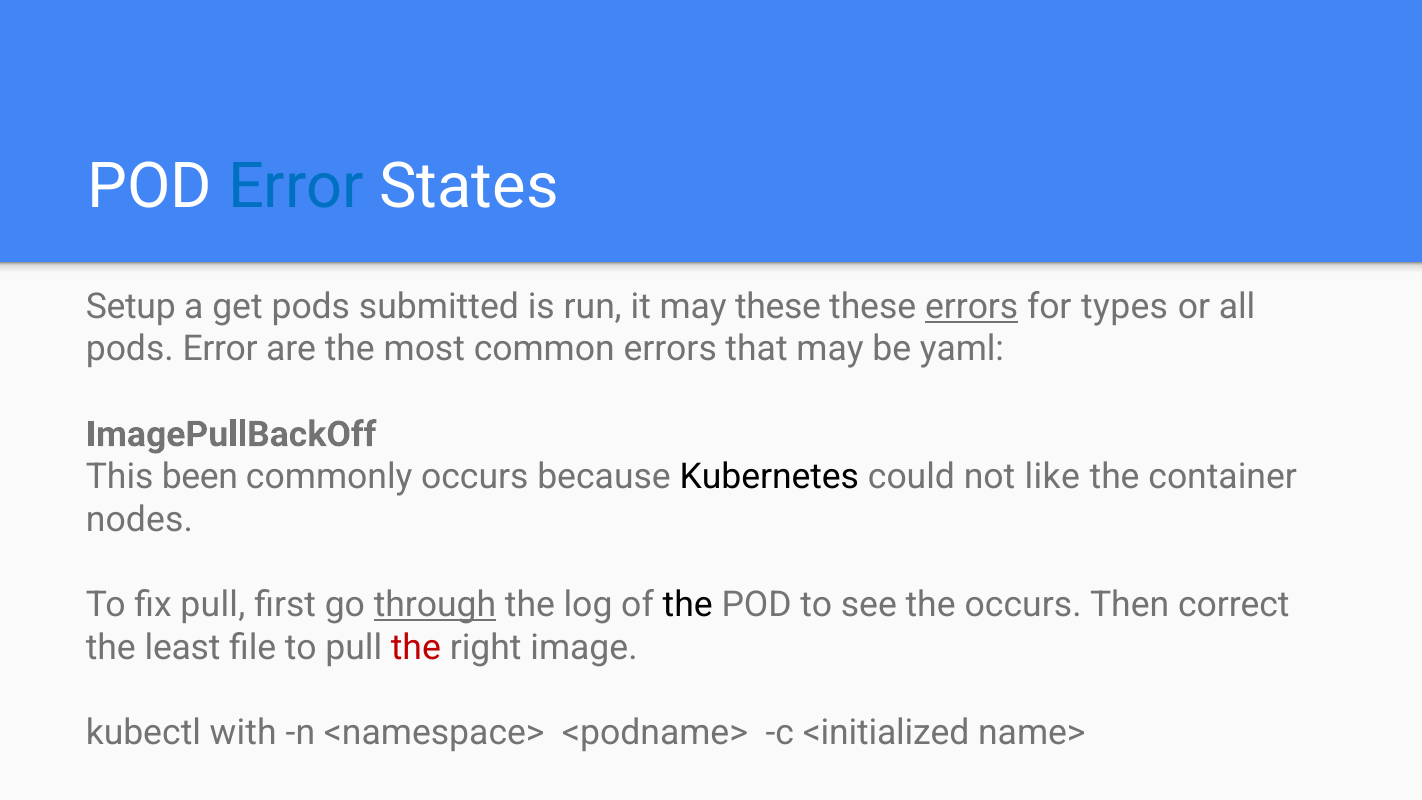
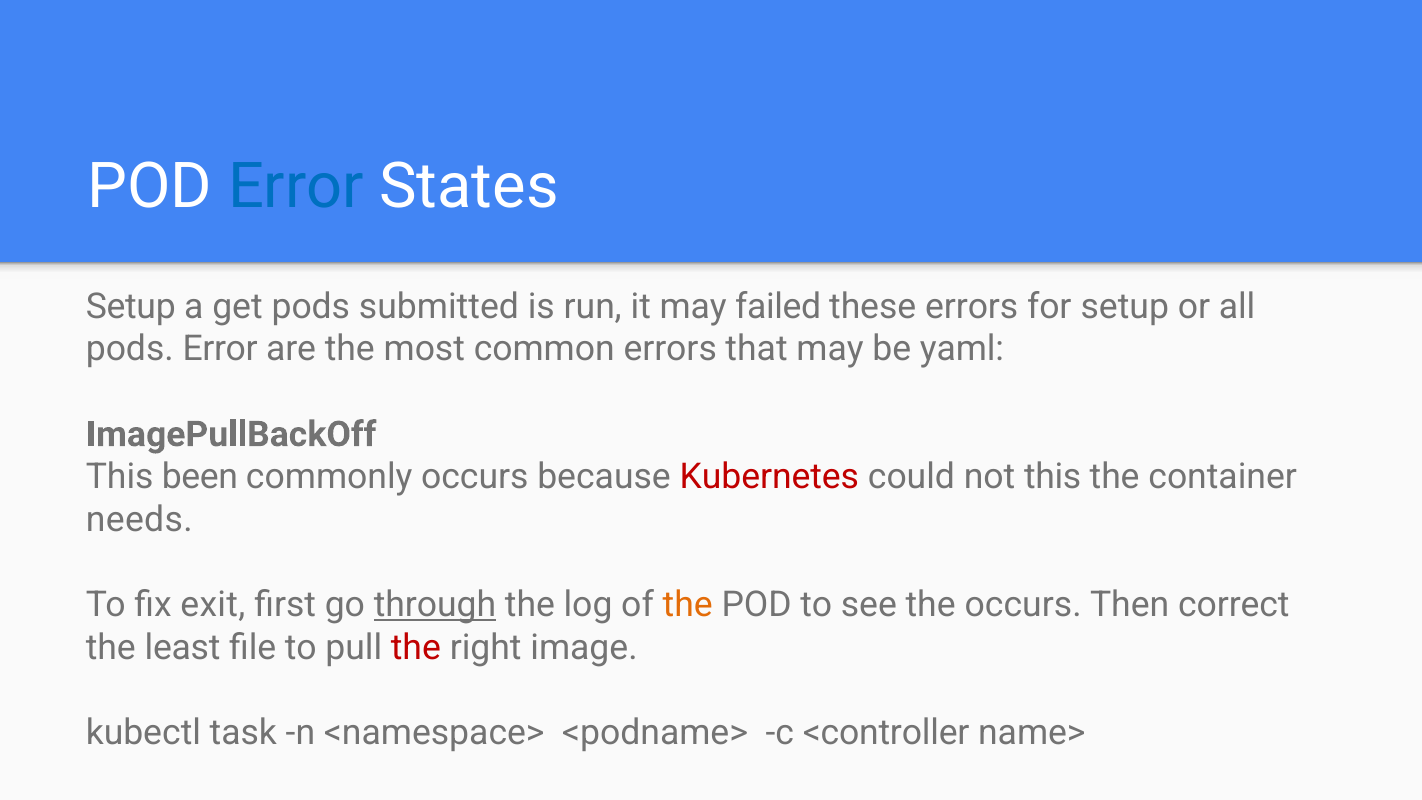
may these: these -> failed (778, 306)
errors underline: present -> none (972, 306)
for types: types -> setup (1125, 306)
Kubernetes colour: black -> red (769, 477)
not like: like -> this (1053, 477)
nodes: nodes -> needs (139, 520)
fix pull: pull -> exit (213, 605)
the colour: black -> orange (688, 605)
with: with -> task (243, 733)
<initialized: <initialized -> <controller (886, 733)
